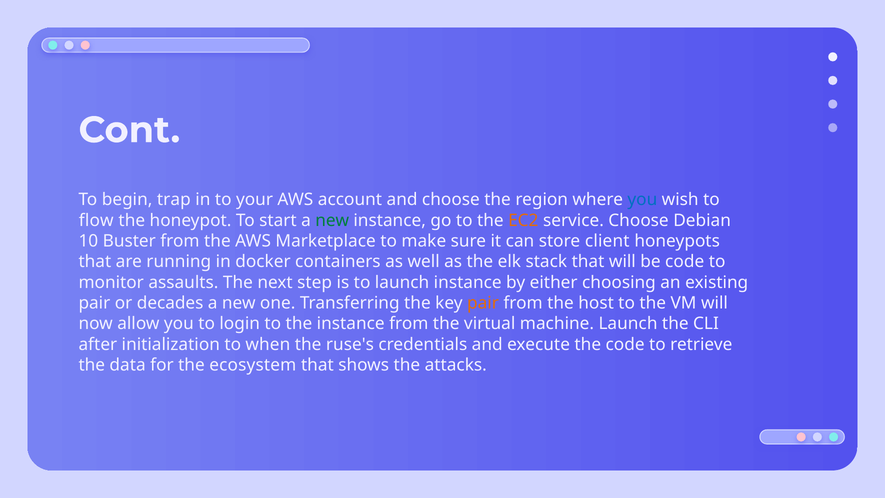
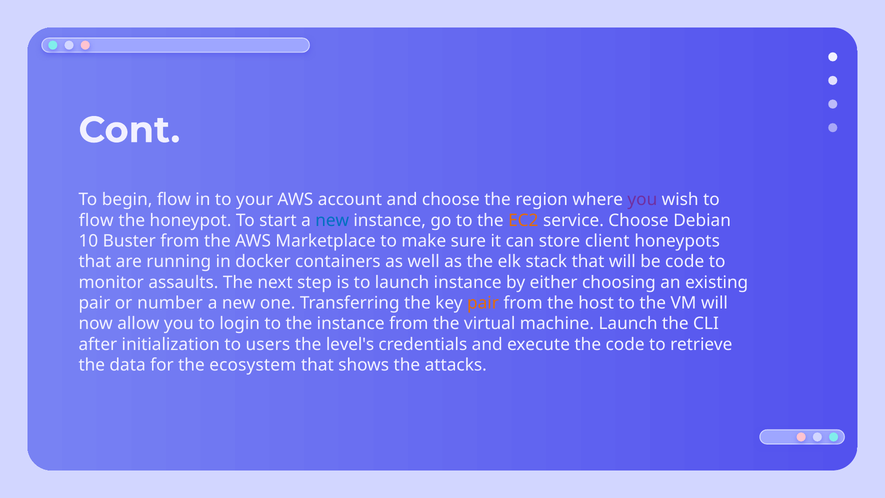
begin trap: trap -> flow (174, 200)
you colour: blue -> purple (642, 200)
new colour: green -> blue (332, 220)
decades: decades -> number (170, 303)
when: when -> users (268, 344)
ruse's: ruse's -> level's (350, 344)
